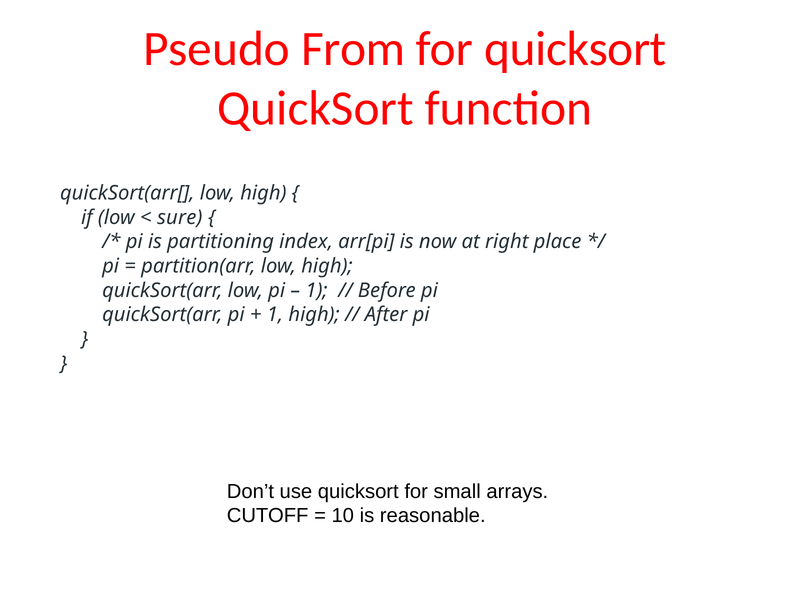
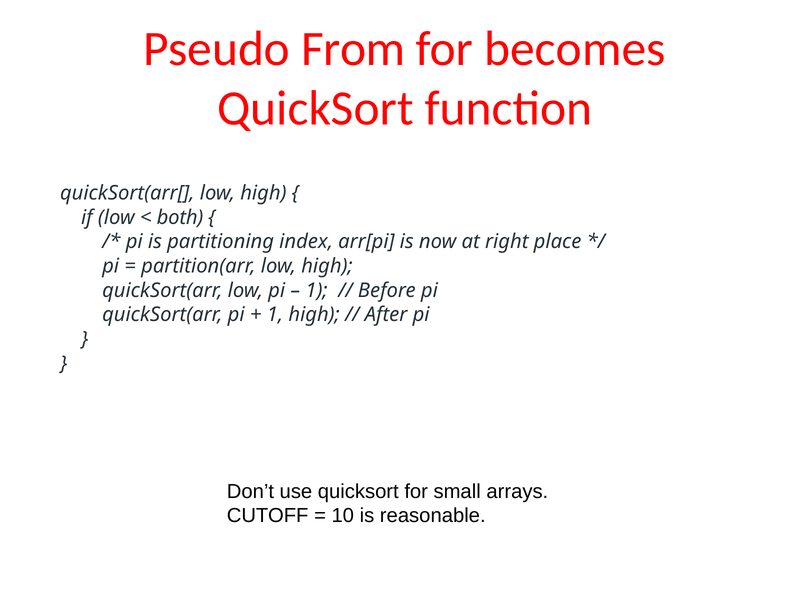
for quicksort: quicksort -> becomes (575, 49)
sure: sure -> both (180, 217)
